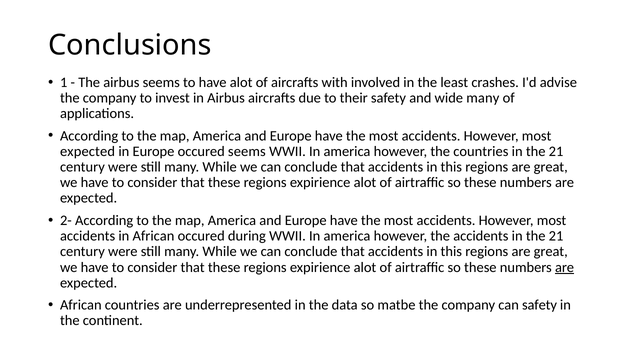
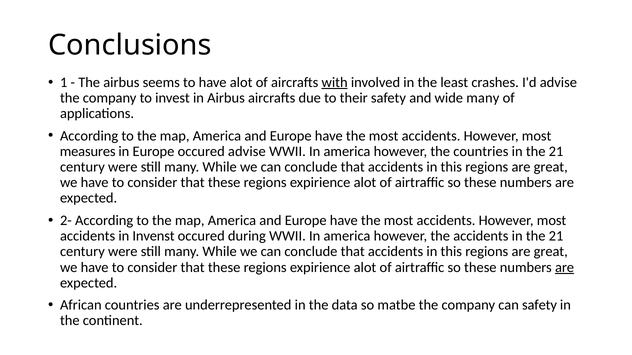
with underline: none -> present (335, 82)
expected: expected -> measures (88, 152)
occured seems: seems -> advise (247, 152)
in African: African -> Invenst (154, 236)
